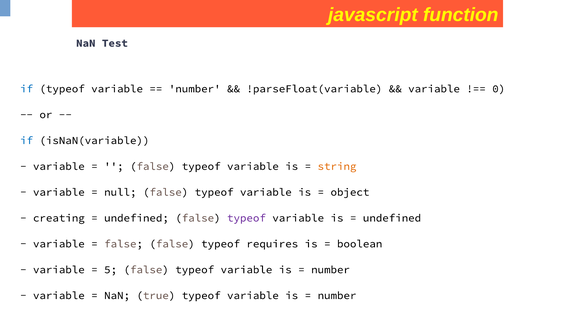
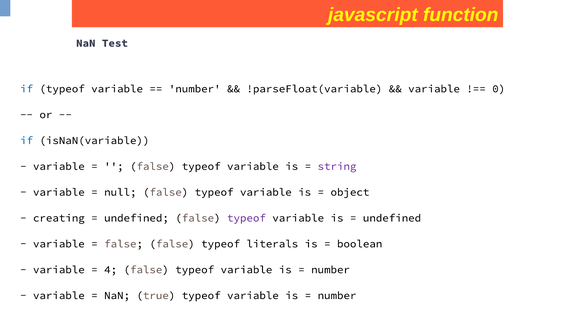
string colour: orange -> purple (337, 167)
requires: requires -> literals (272, 244)
5: 5 -> 4 (111, 270)
